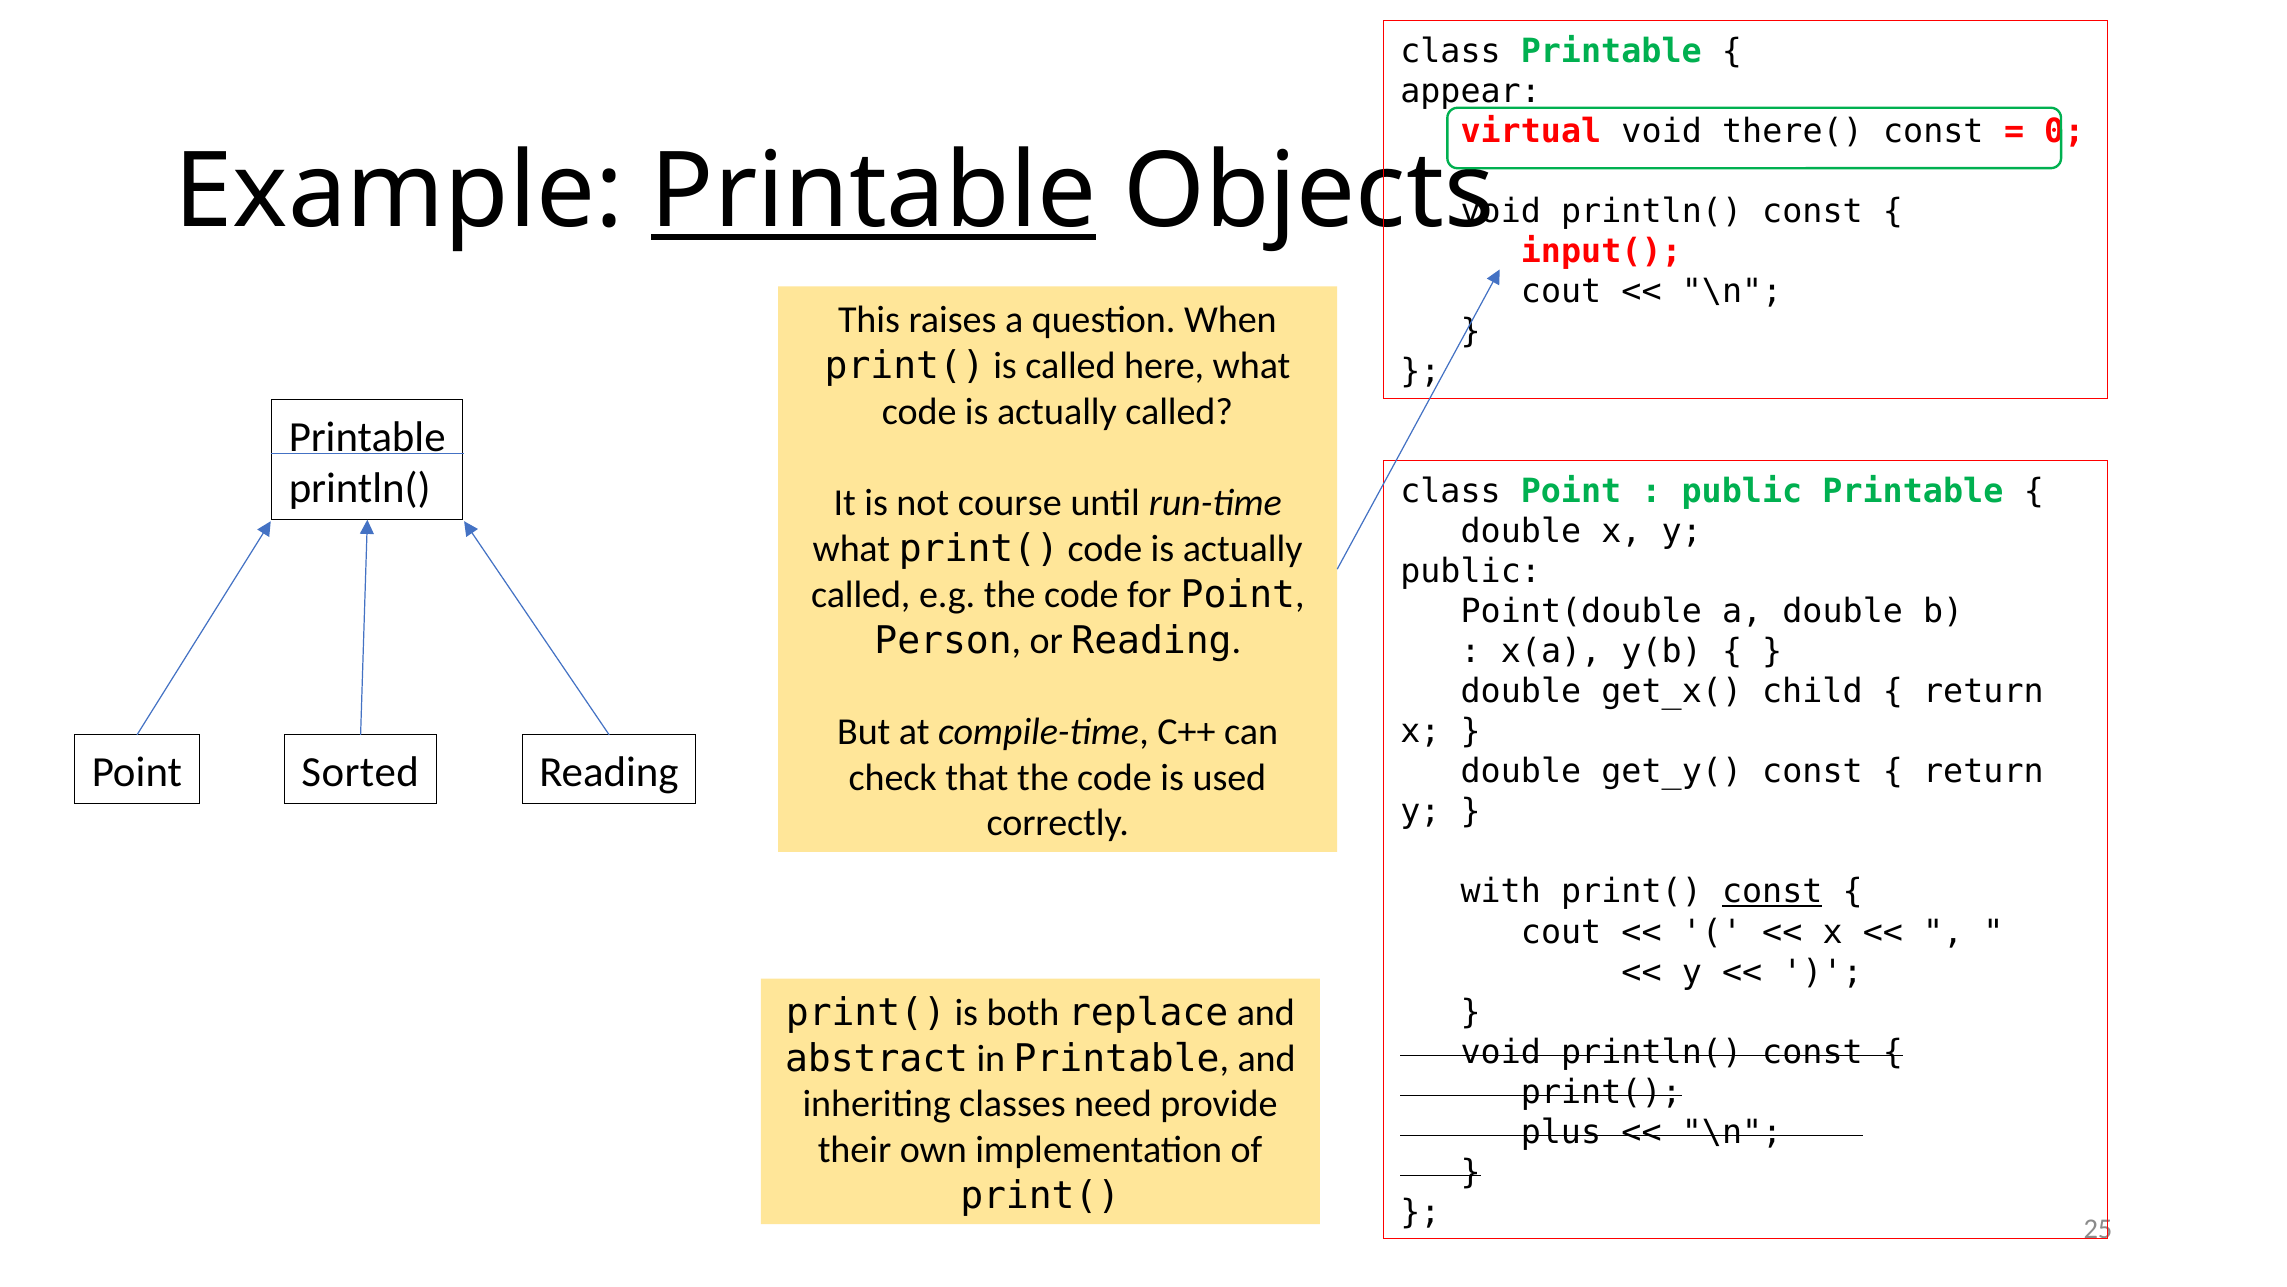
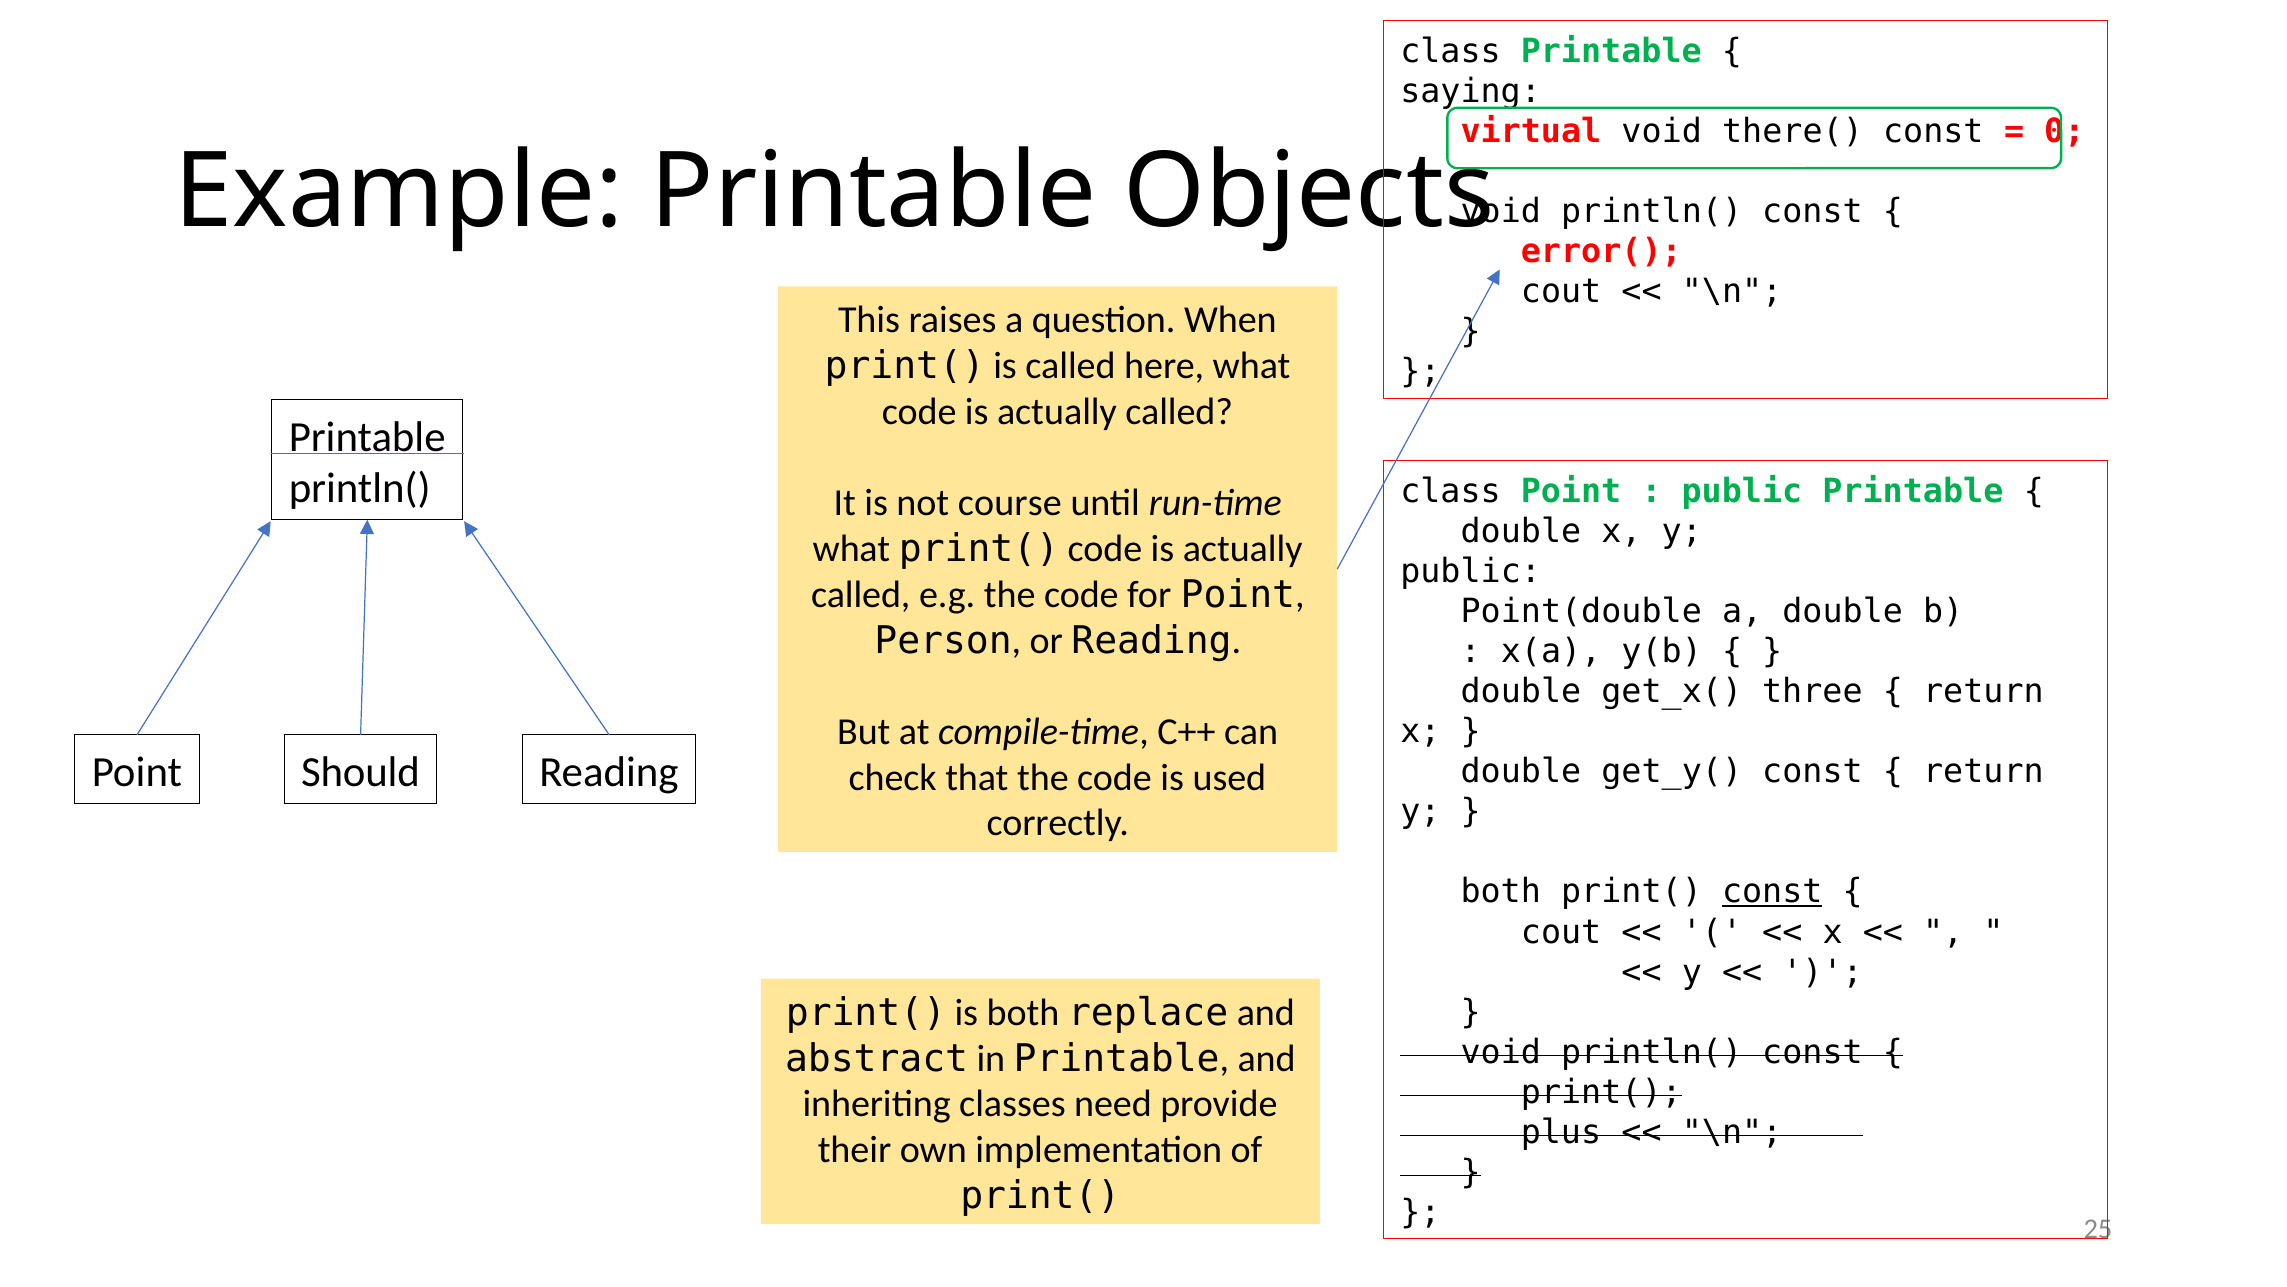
appear: appear -> saying (1471, 92)
Printable underline: present -> none (874, 192)
input(: input( -> error( (1601, 252)
child: child -> three (1812, 691)
Sorted: Sorted -> Should (361, 772)
with: with -> both (1501, 892)
